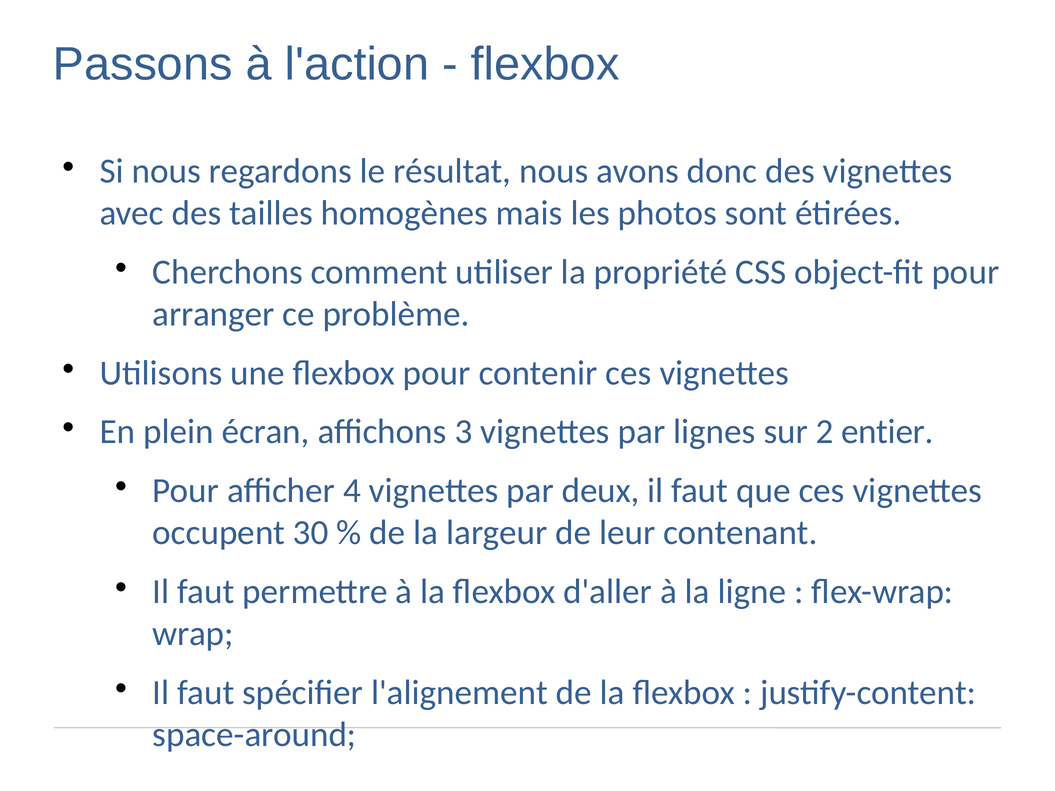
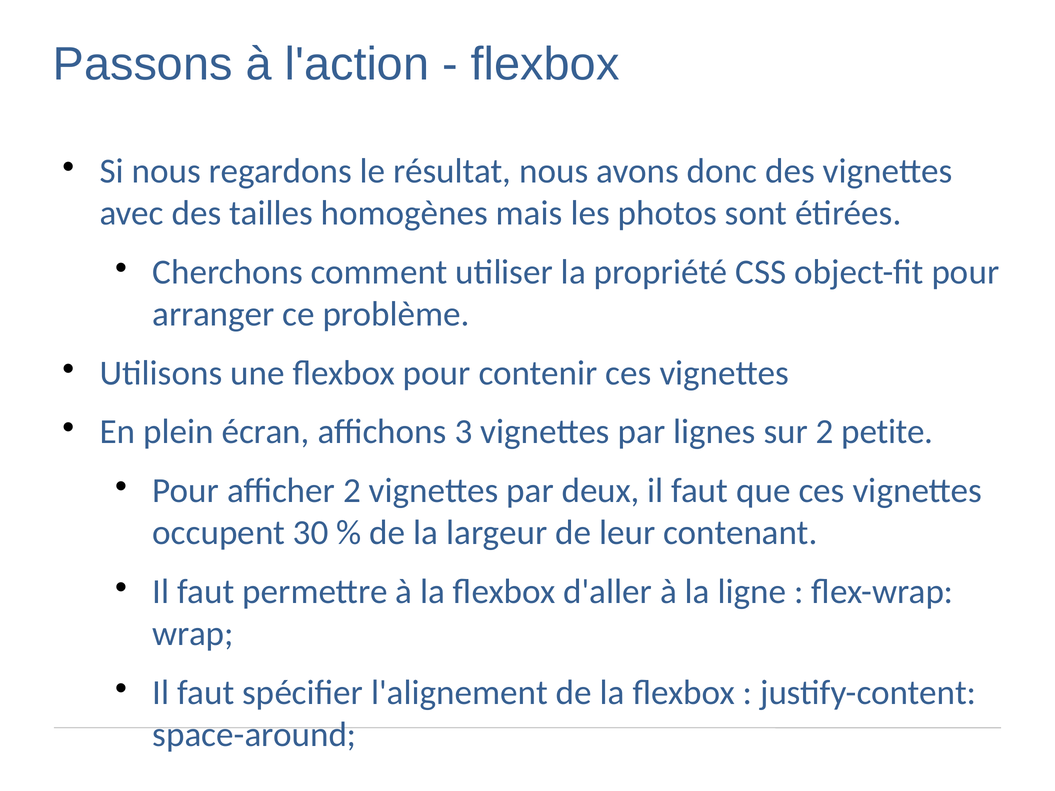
entier: entier -> petite (887, 432)
afficher 4: 4 -> 2 (352, 491)
